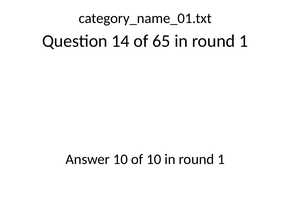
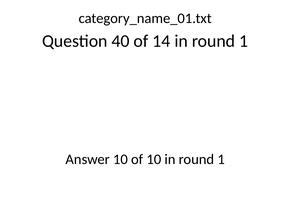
14: 14 -> 40 (121, 41)
65: 65 -> 14 (161, 41)
